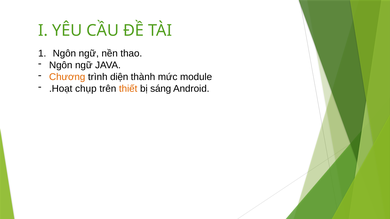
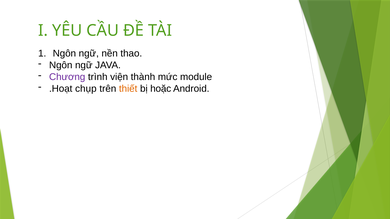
Chương colour: orange -> purple (67, 77)
diện: diện -> viện (119, 77)
sáng: sáng -> hoặc (161, 89)
